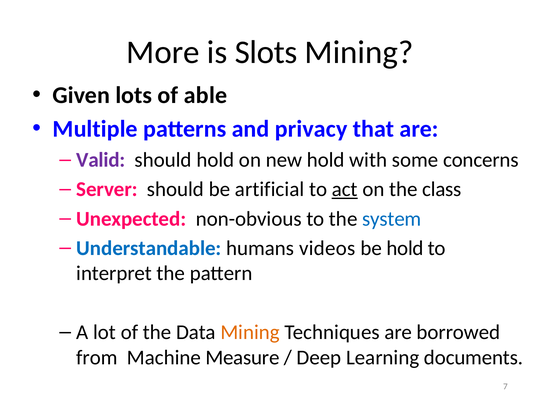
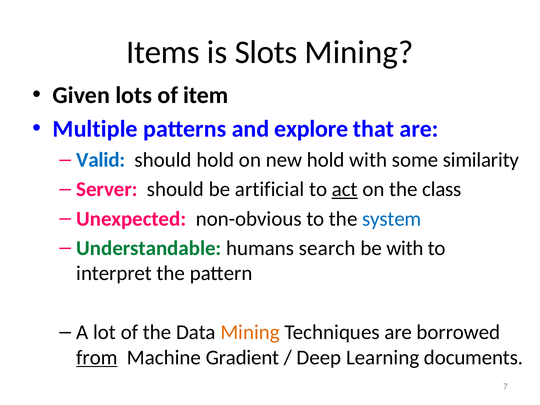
More: More -> Items (163, 52)
able: able -> item (206, 95)
privacy: privacy -> explore (311, 129)
Valid colour: purple -> blue (101, 160)
concerns: concerns -> similarity (481, 160)
Understandable colour: blue -> green (149, 248)
videos: videos -> search (327, 248)
be hold: hold -> with (405, 248)
from underline: none -> present (97, 357)
Measure: Measure -> Gradient (242, 357)
